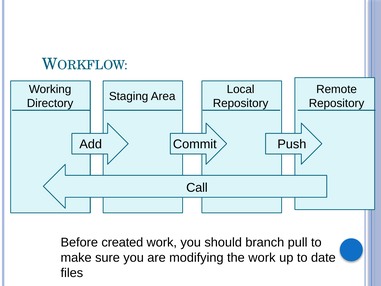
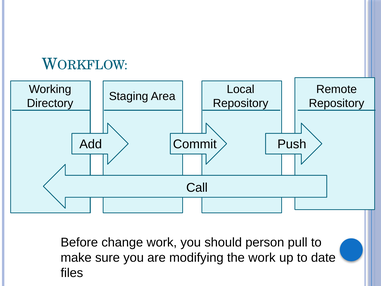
created: created -> change (122, 242)
branch: branch -> person (265, 242)
